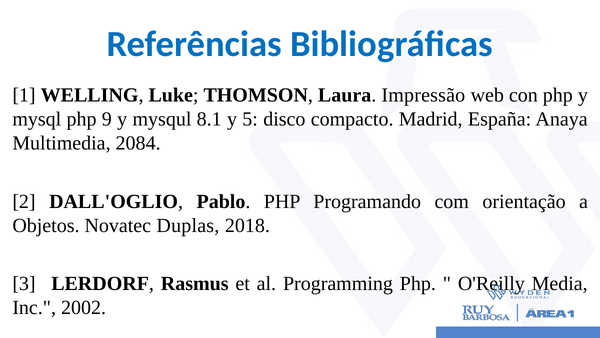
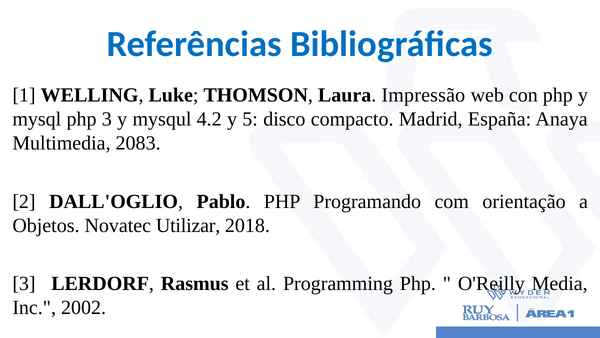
php 9: 9 -> 3 (107, 119)
8.1: 8.1 -> 4.2 (209, 119)
2084: 2084 -> 2083 (138, 143)
Duplas: Duplas -> Utilizar (188, 225)
